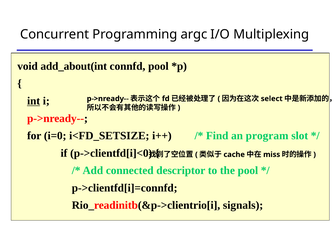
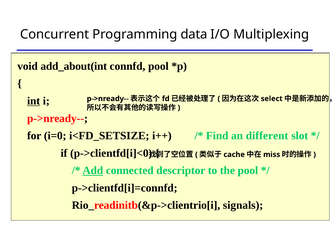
argc: argc -> data (194, 34)
program: program -> different (267, 136)
Add underline: none -> present (93, 171)
